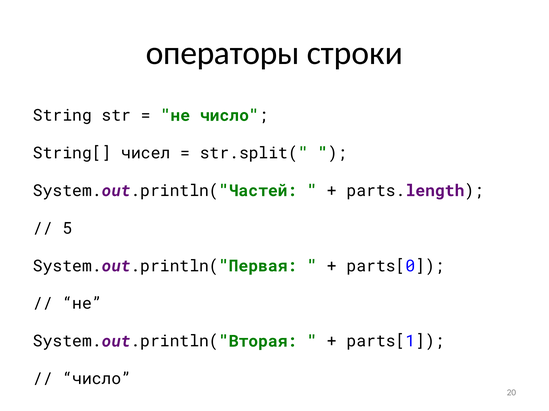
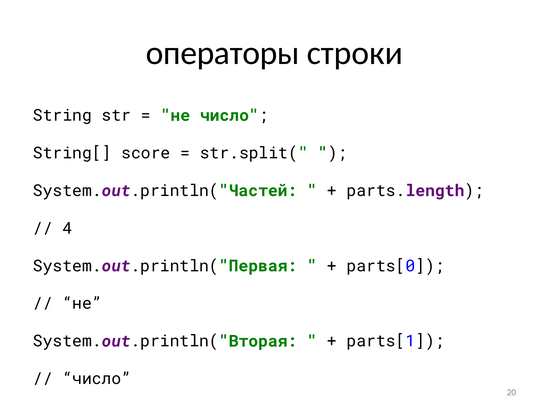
чисел: чисел -> score (146, 153)
5: 5 -> 4 (67, 229)
